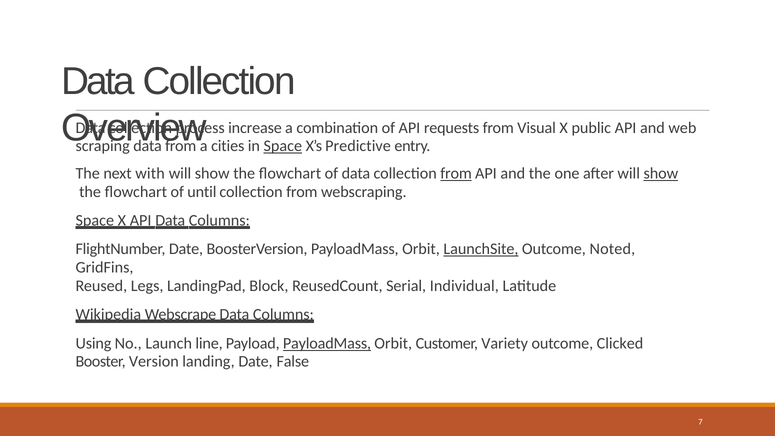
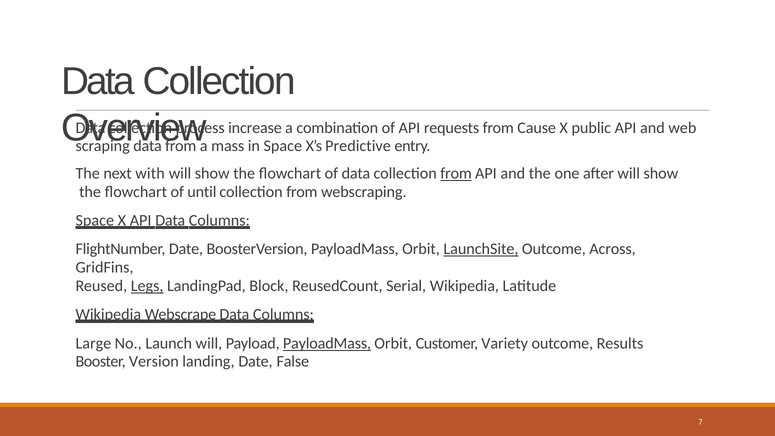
Visual: Visual -> Cause (537, 128)
cities: cities -> mass (228, 146)
Space underline: present -> none (283, 146)
show underline: present -> none (661, 173)
Noted: Noted -> Across (613, 249)
Legs underline: none -> present (147, 286)
Serial Individual: Individual -> Wikipedia (464, 286)
Using: Using -> Large (93, 344)
Launch line: line -> will (209, 344)
Clicked: Clicked -> Results (620, 344)
